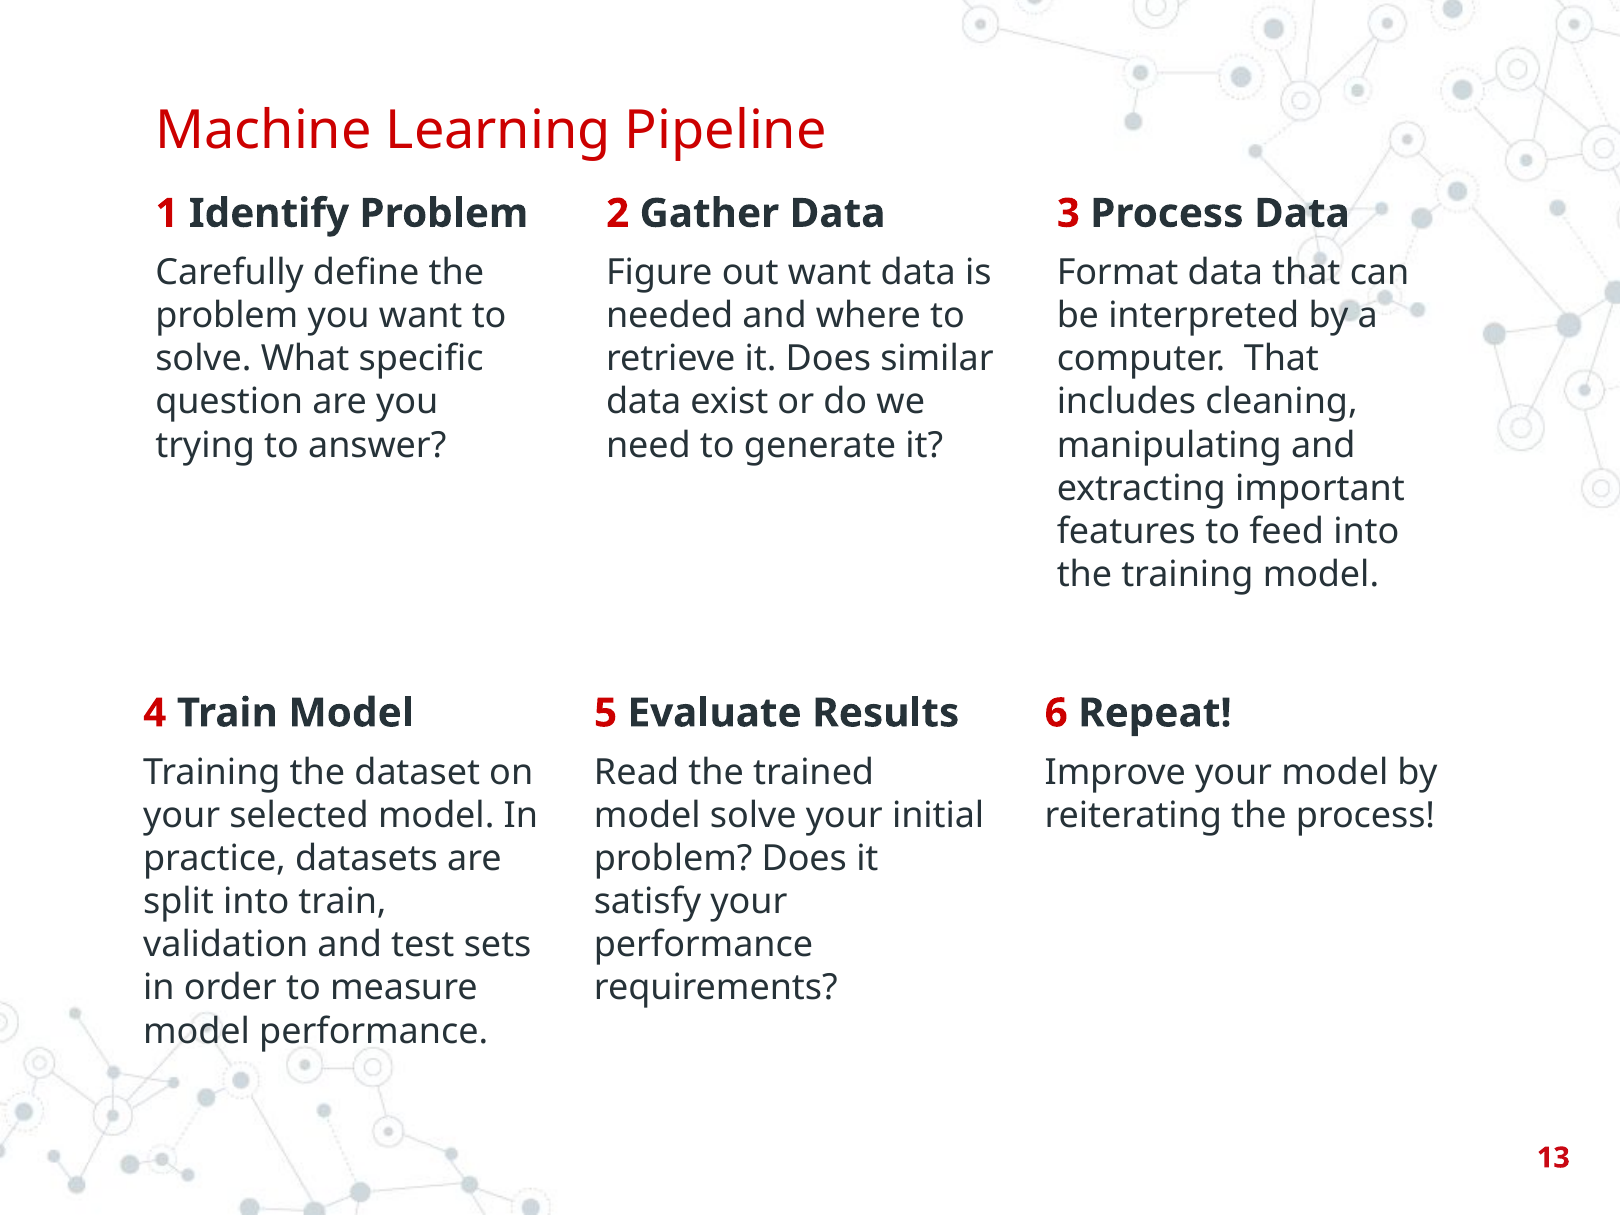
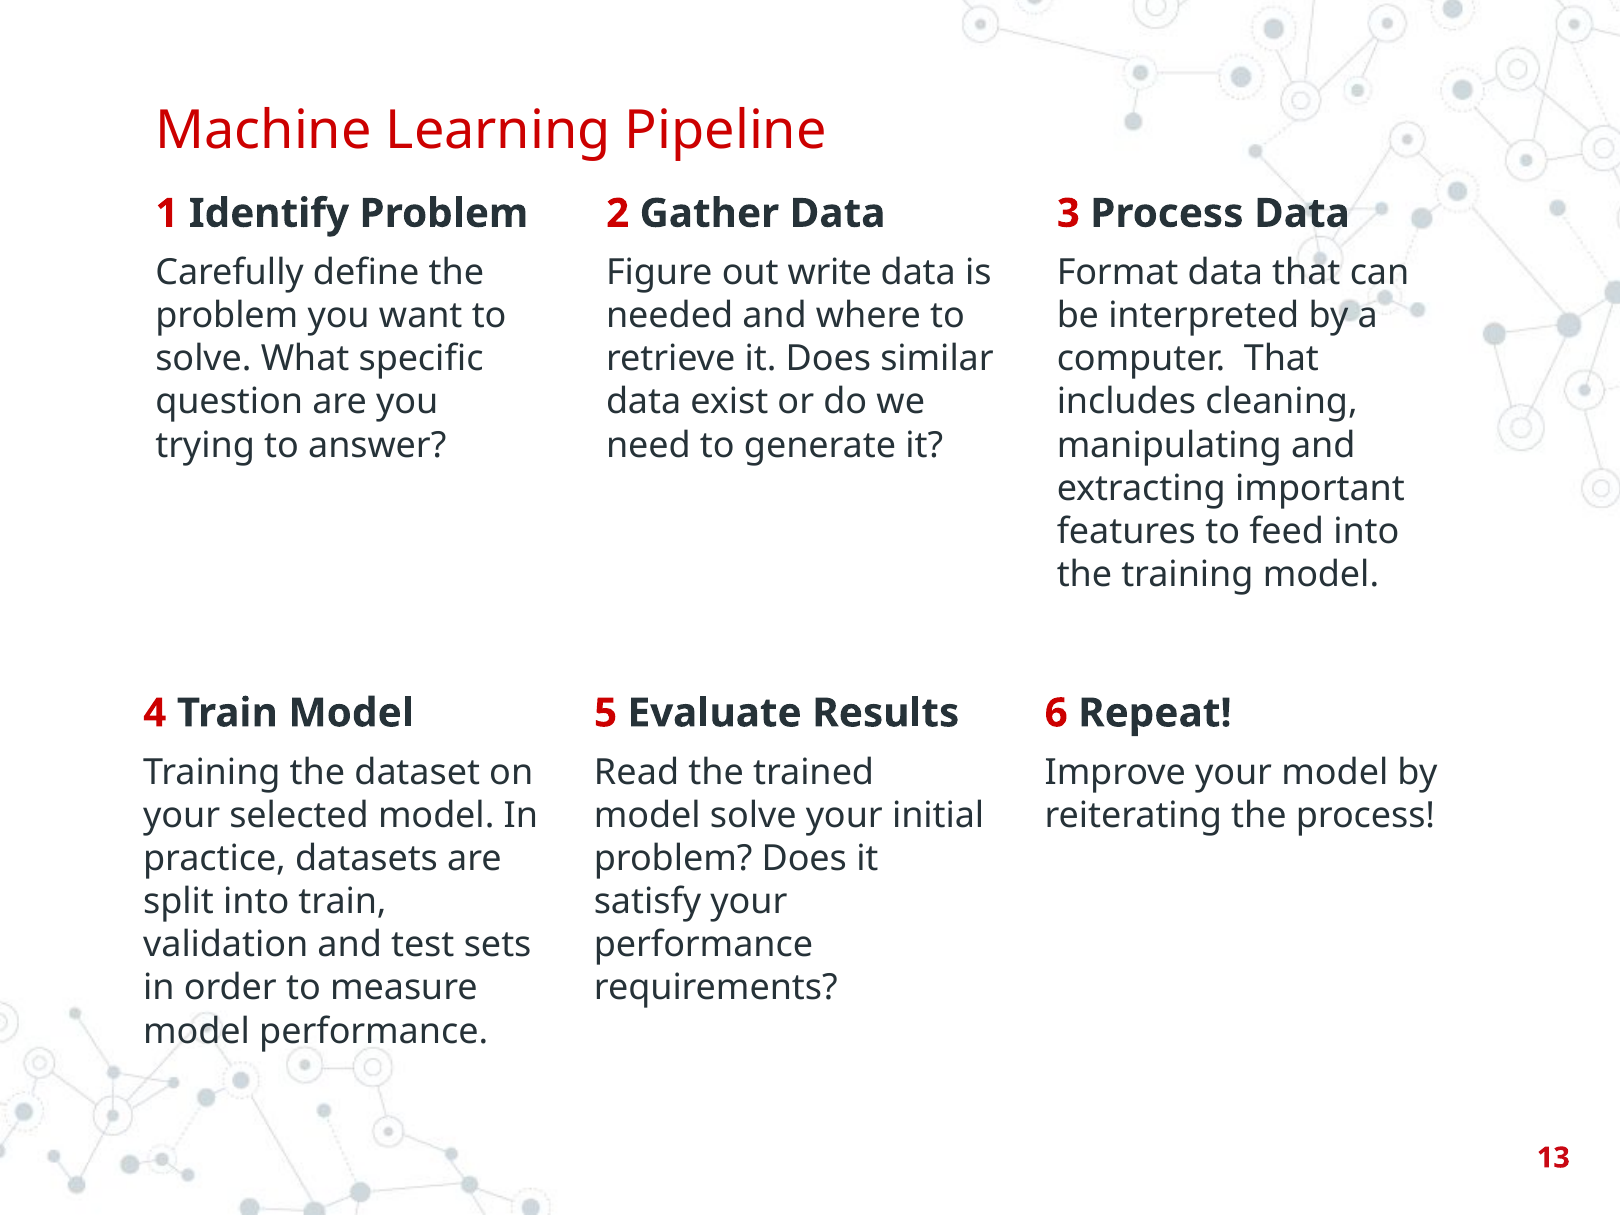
out want: want -> write (830, 273)
